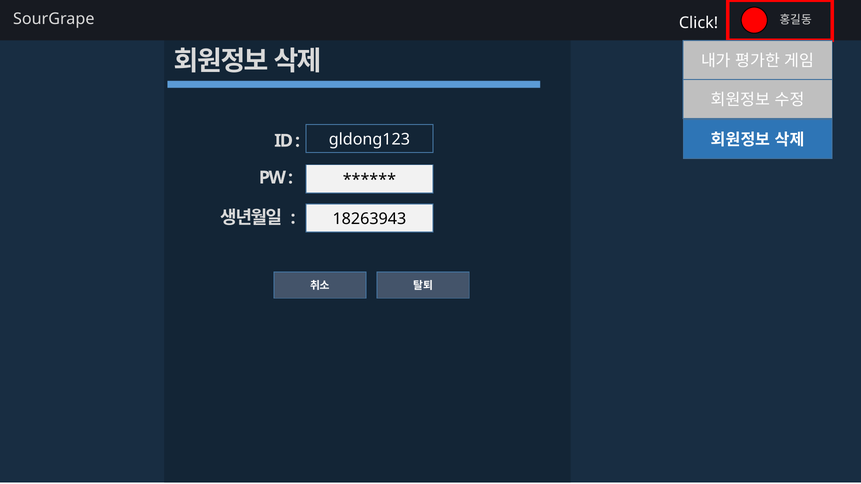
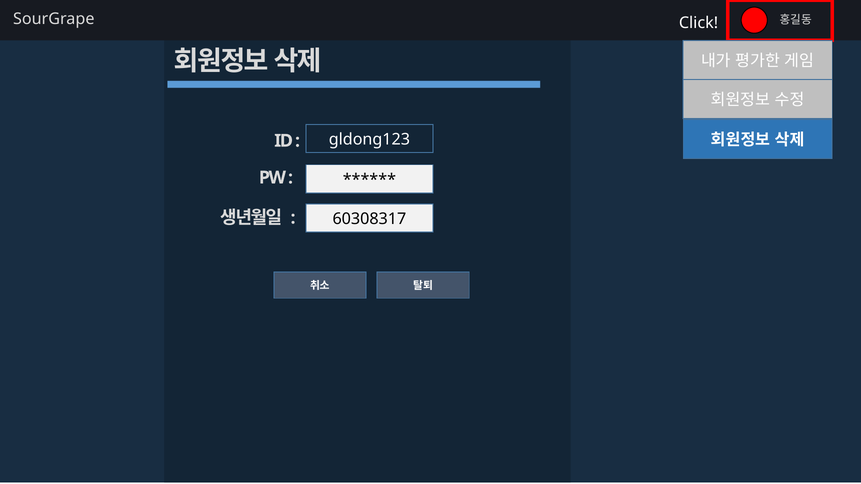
18263943: 18263943 -> 60308317 (369, 219)
